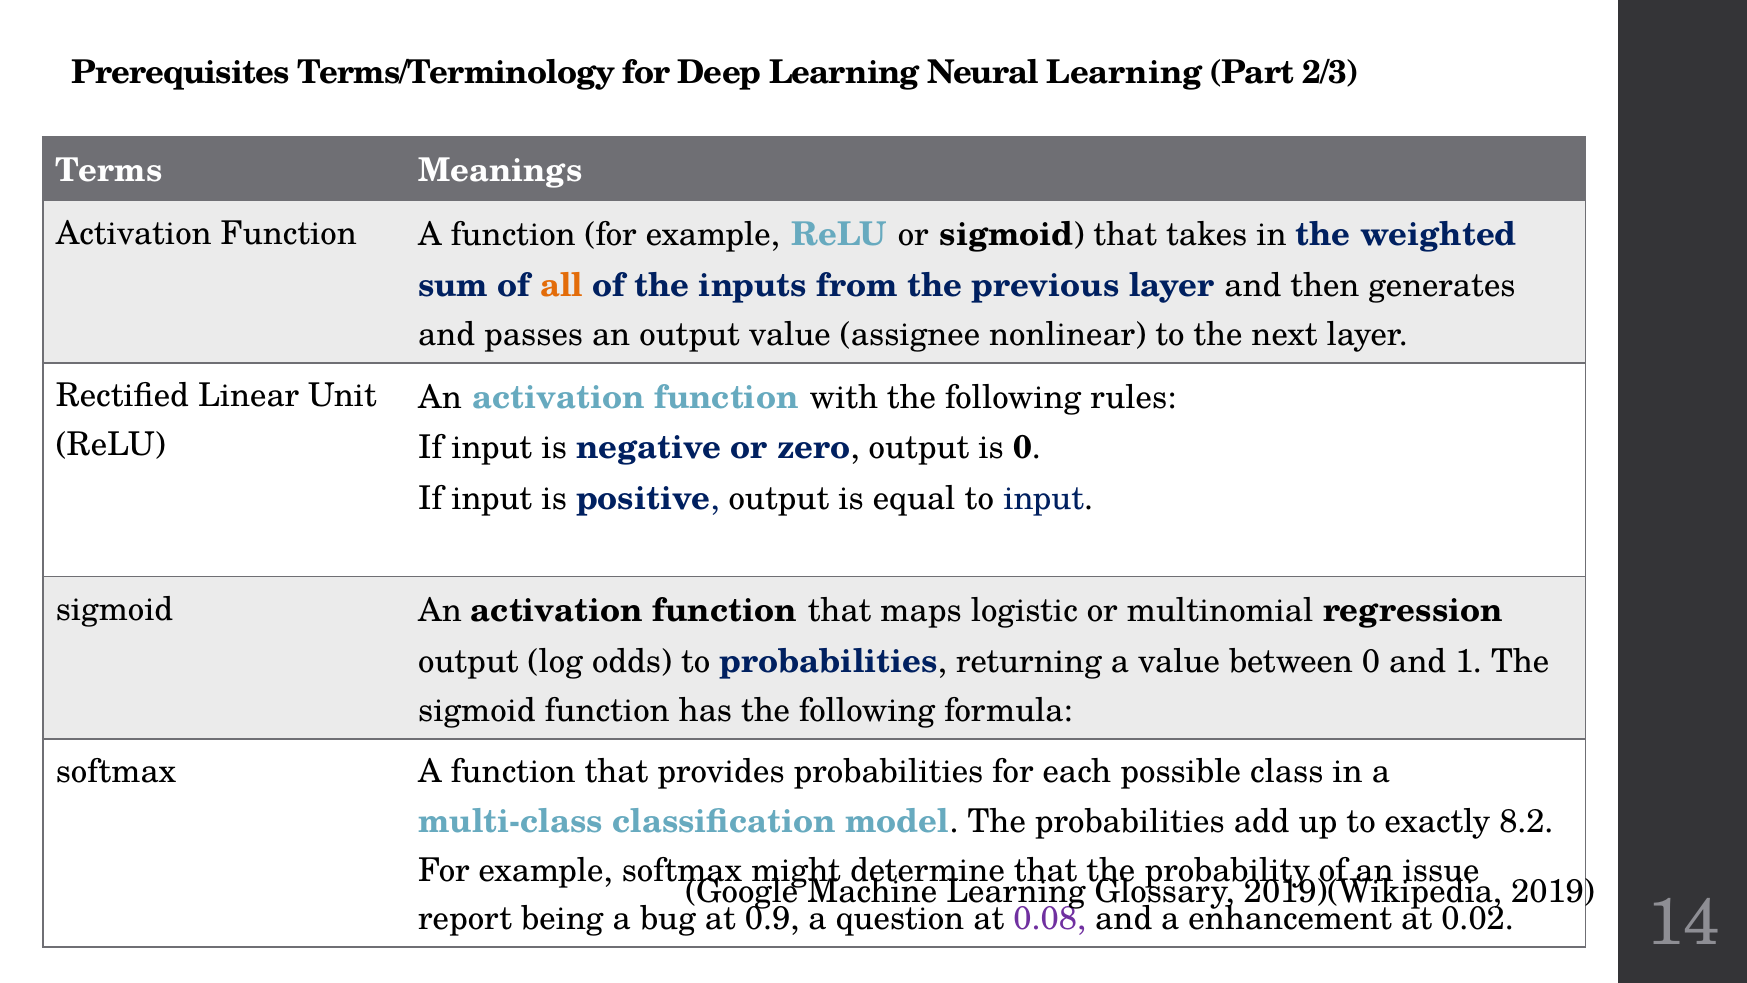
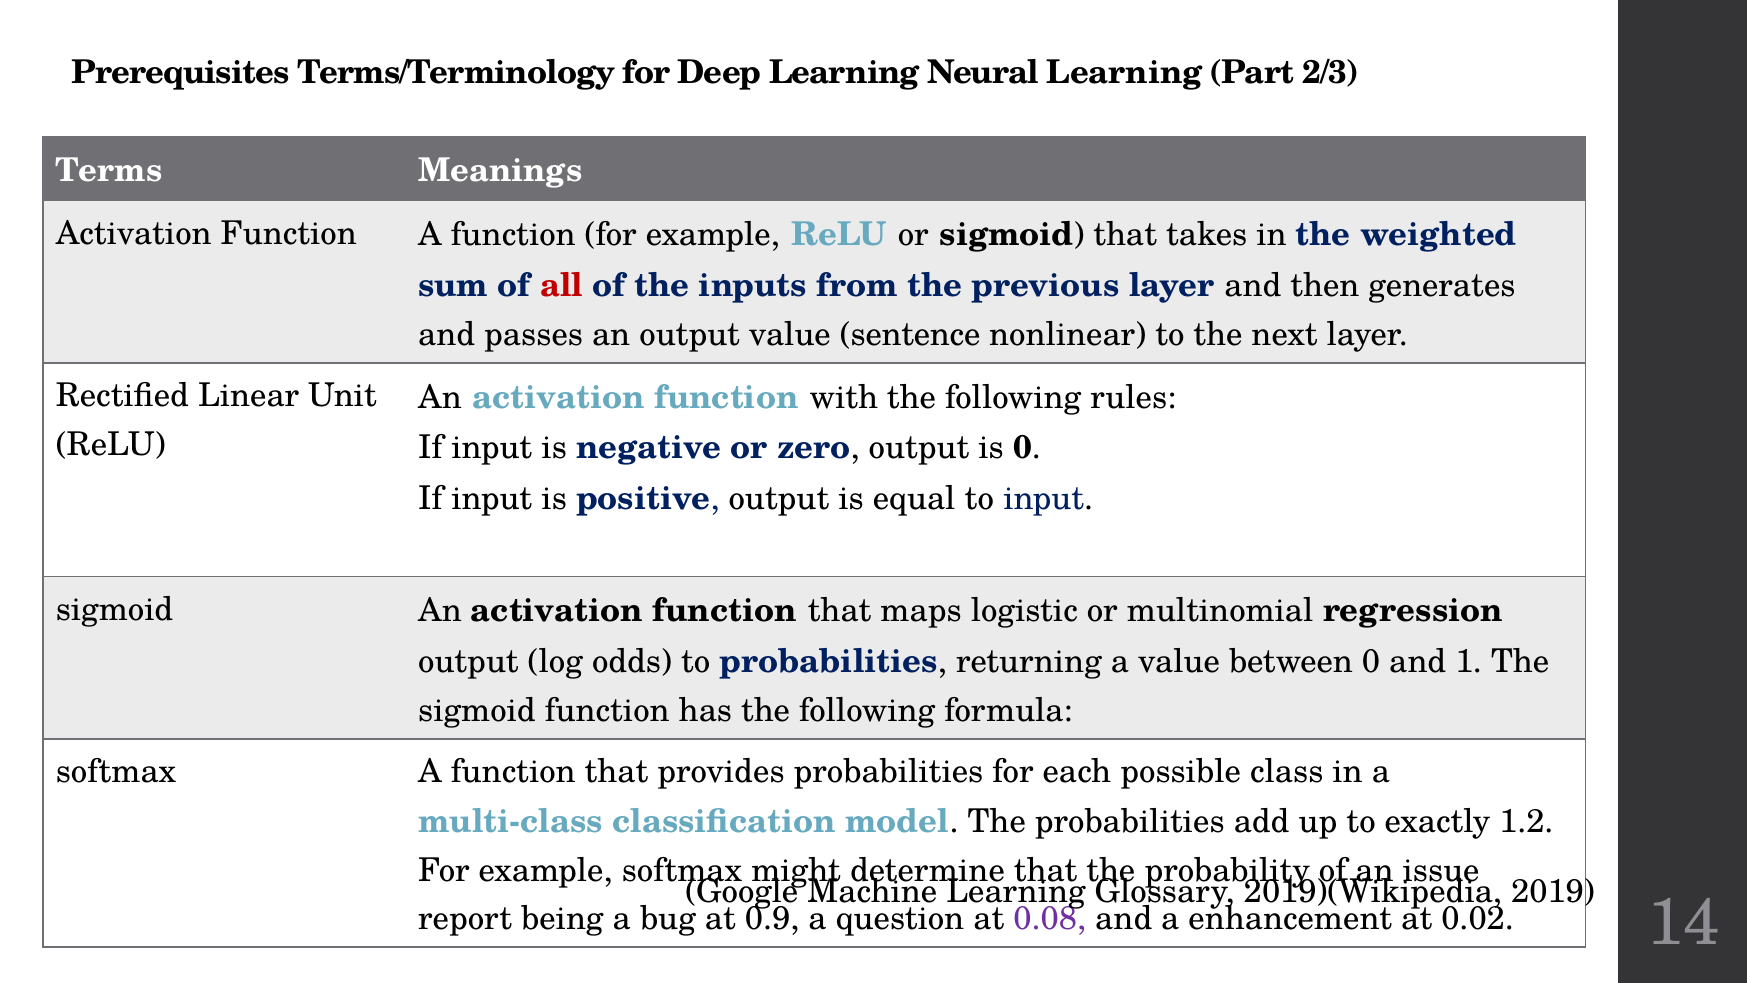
all colour: orange -> red (562, 285)
assignee: assignee -> sentence (910, 335)
8.2: 8.2 -> 1.2 (1526, 821)
